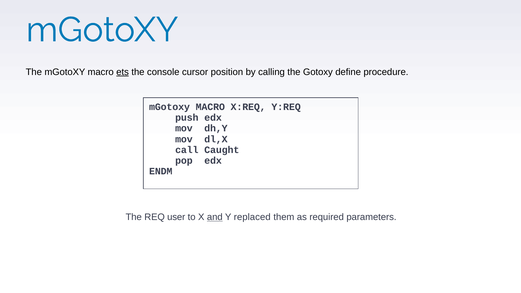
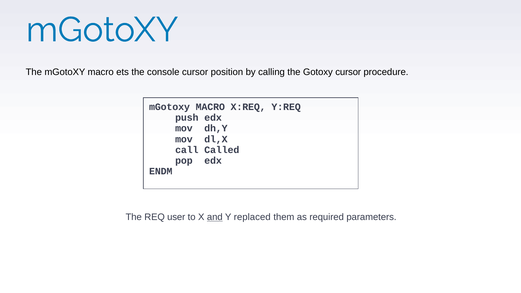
ets underline: present -> none (123, 72)
Gotoxy define: define -> cursor (348, 72)
Caught: Caught -> Called (222, 150)
